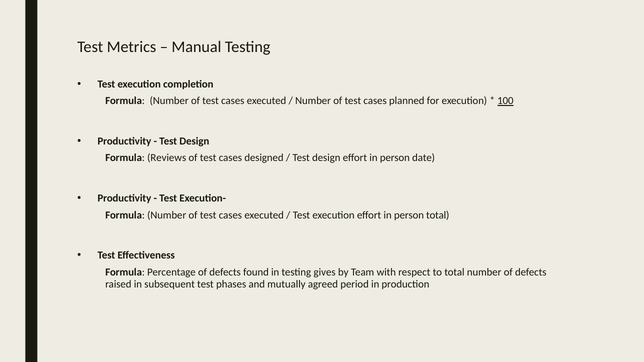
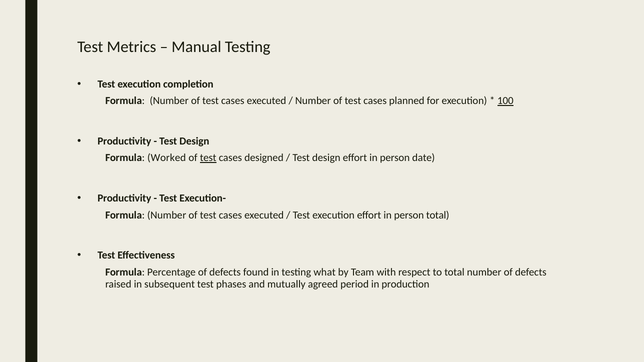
Reviews: Reviews -> Worked (167, 158)
test underline: none -> present (208, 158)
gives: gives -> what (325, 272)
